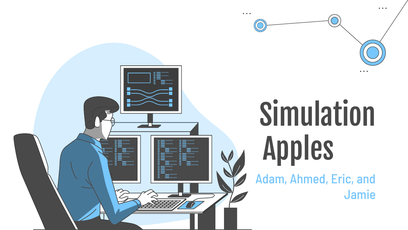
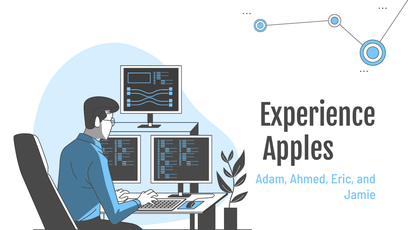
Simulation: Simulation -> Experience (318, 116)
